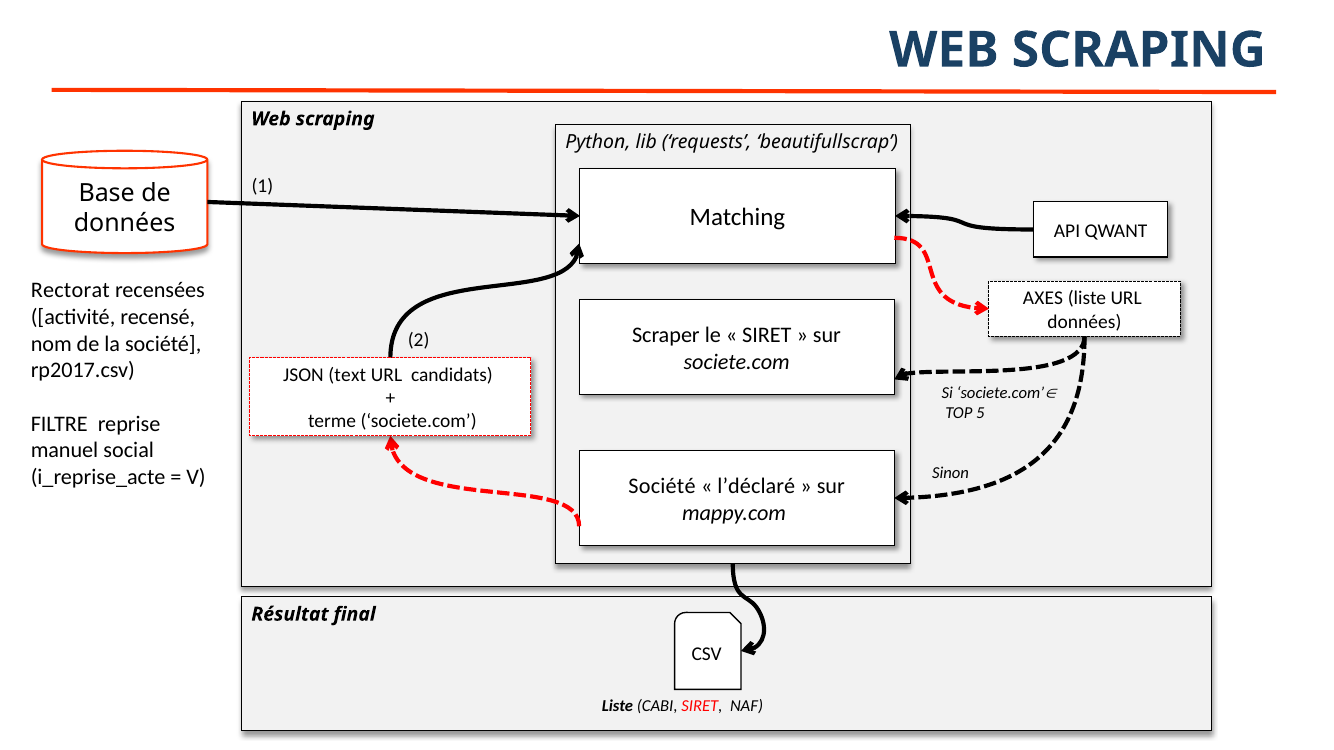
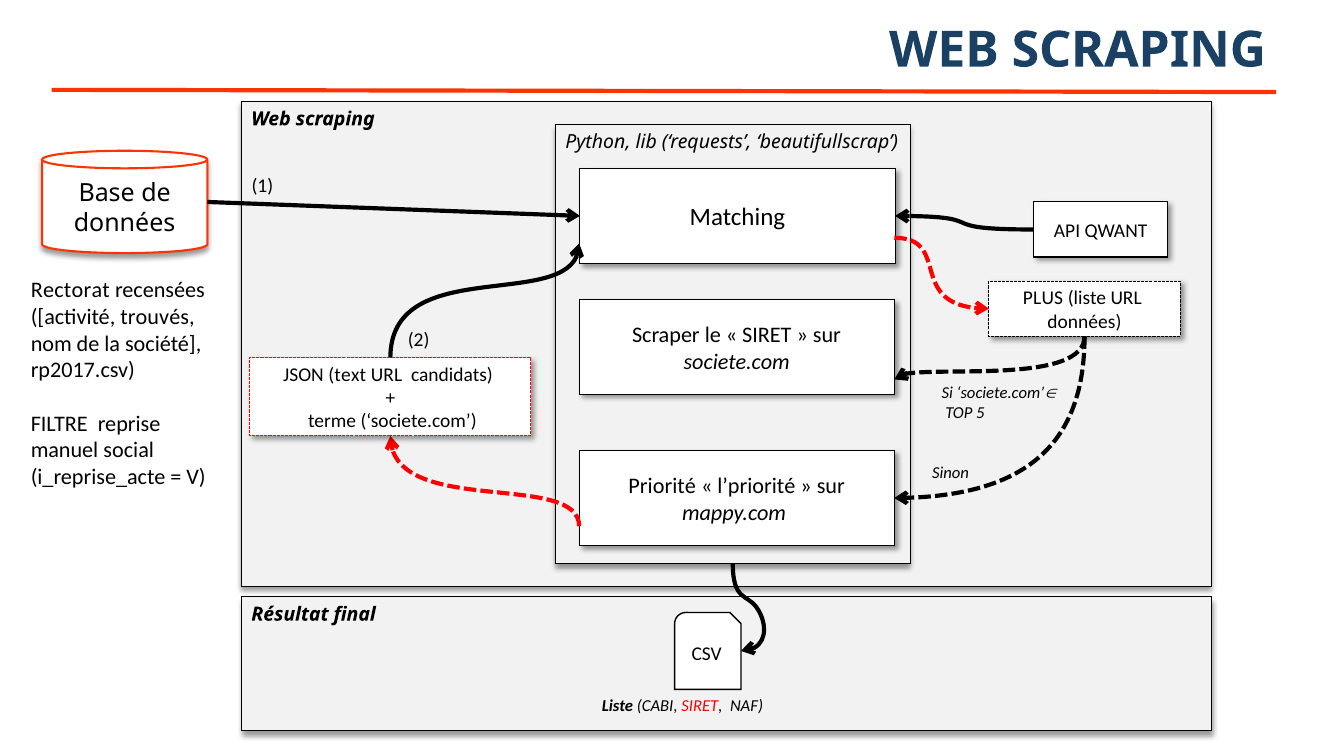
AXES: AXES -> PLUS (1043, 299)
recensé: recensé -> trouvés (158, 317)
Société: Société -> Priorité (662, 486)
l’déclaré: l’déclaré -> l’priorité (756, 486)
